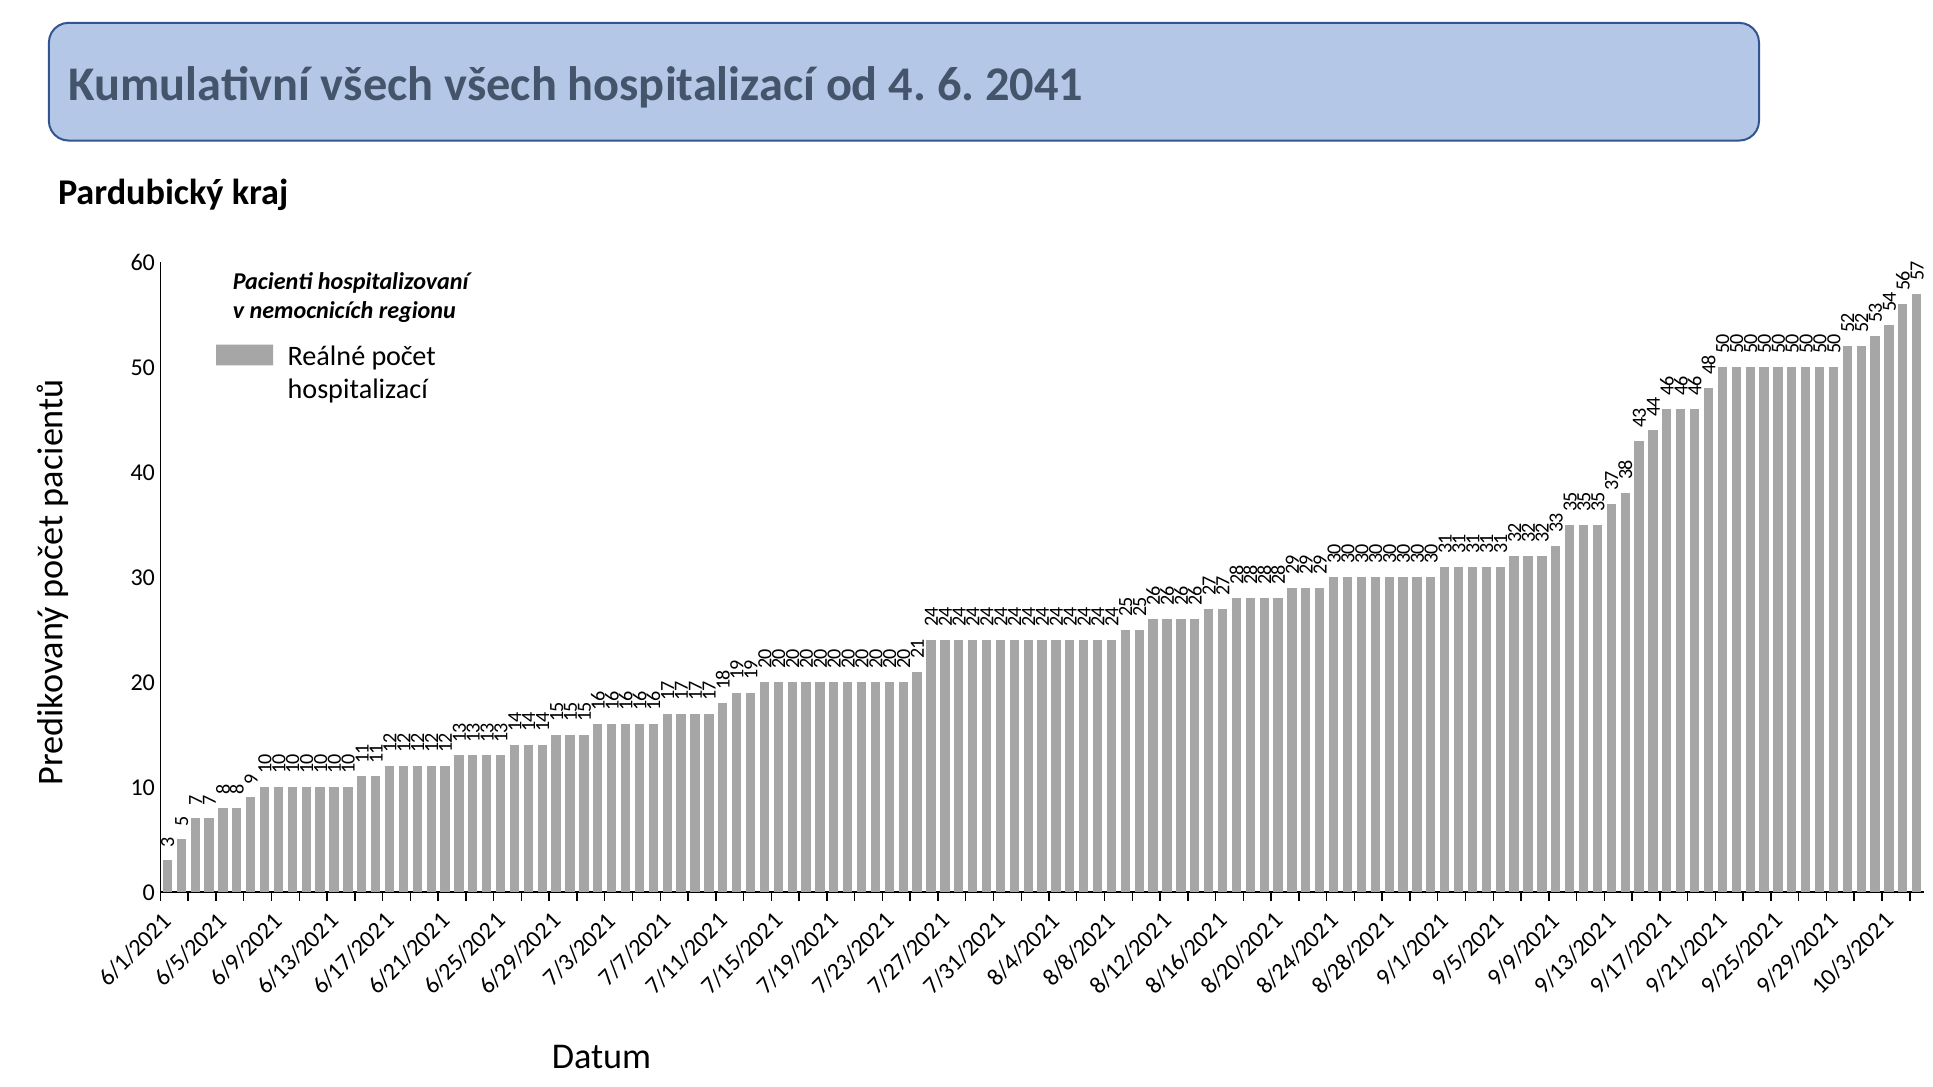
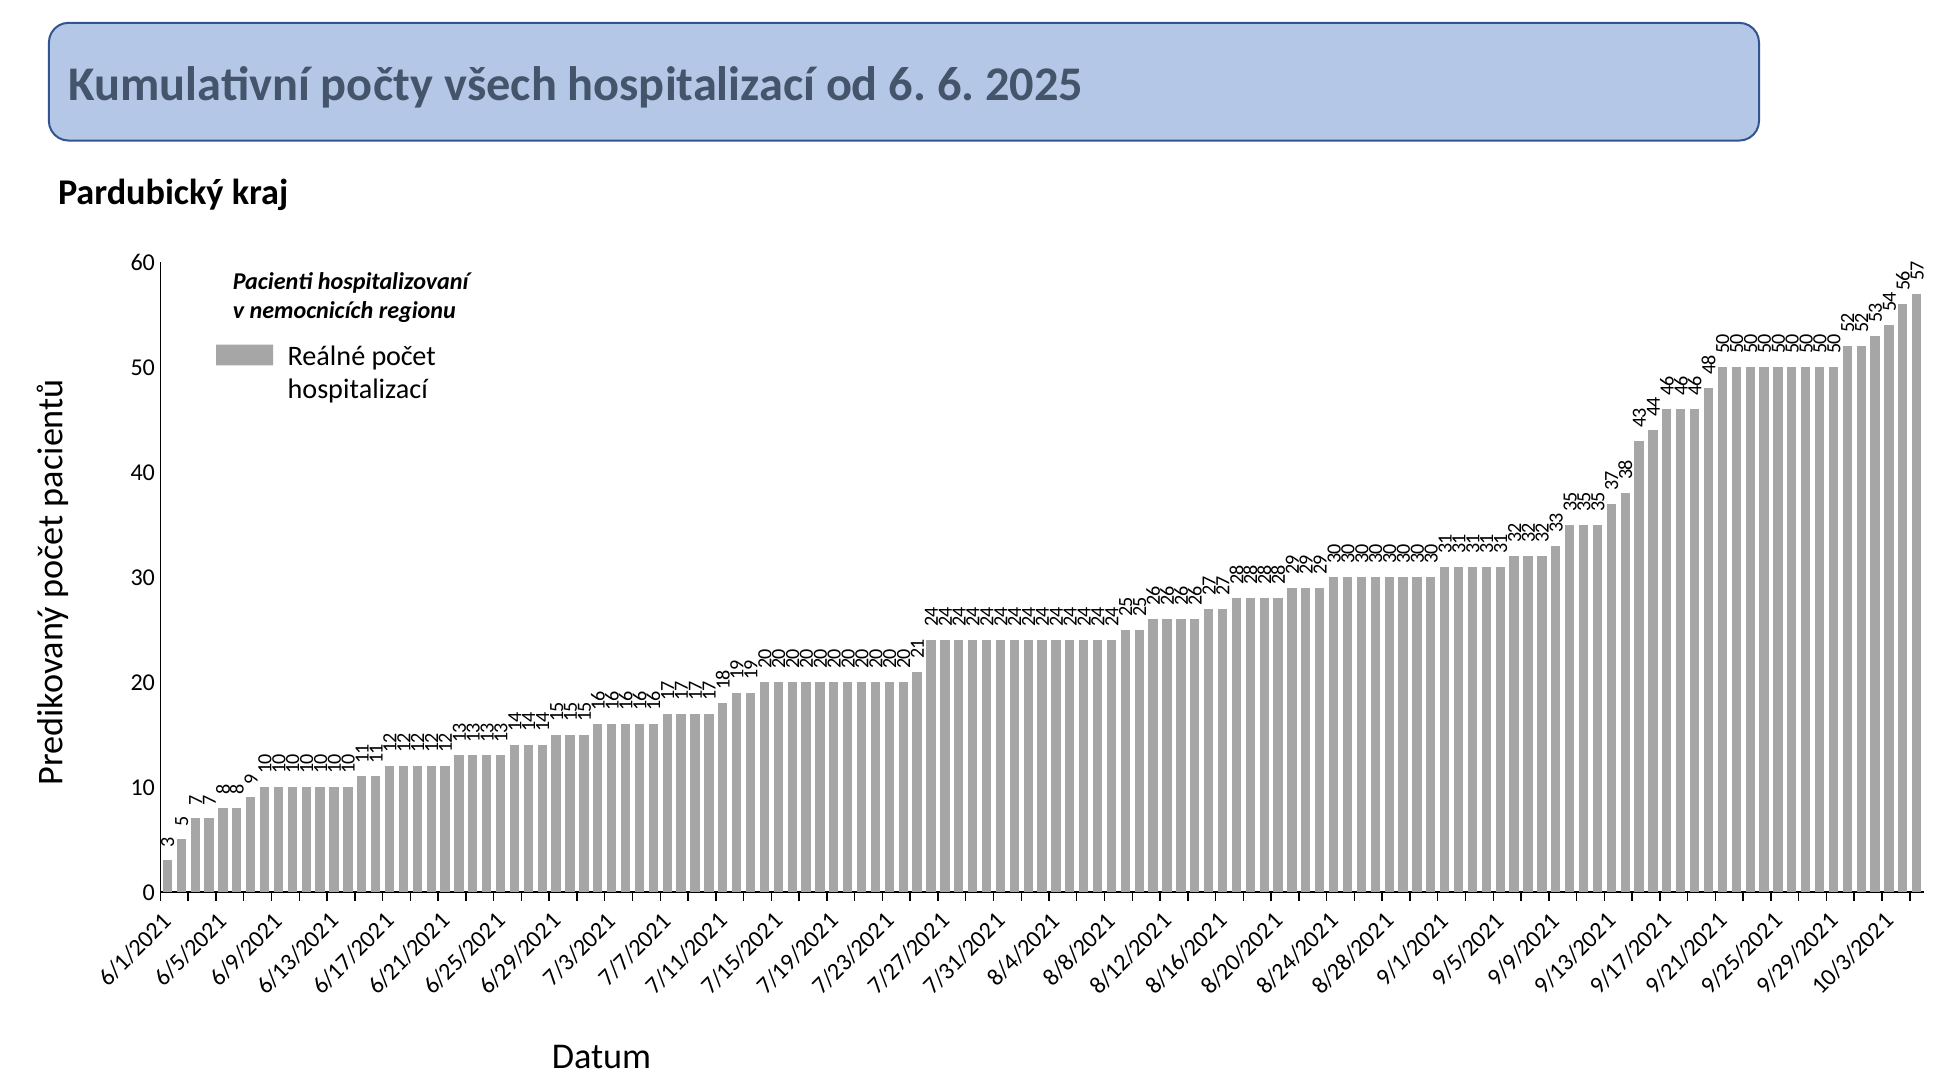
Kumulativní všech: všech -> počty (377, 85)
od 4: 4 -> 6 (908, 85)
2041: 2041 -> 2025 (1034, 85)
